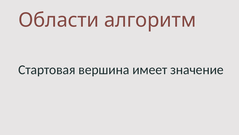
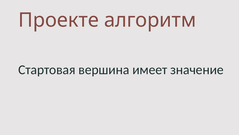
Области: Области -> Проекте (59, 20)
